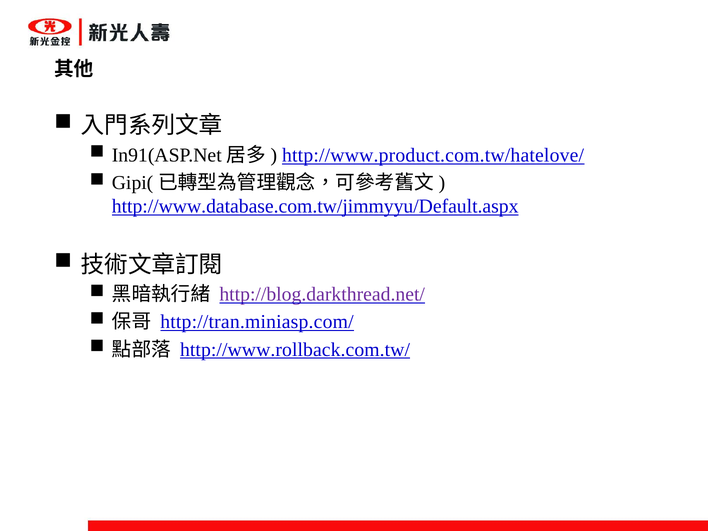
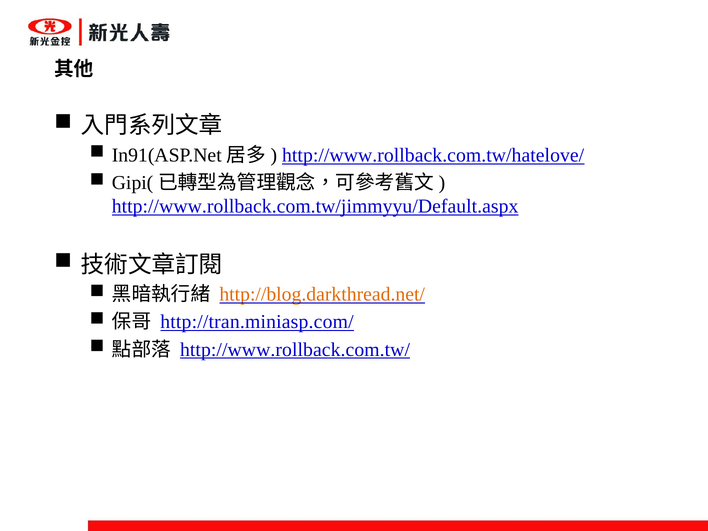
http://www.product.com.tw/hatelove/: http://www.product.com.tw/hatelove/ -> http://www.rollback.com.tw/hatelove/ (433, 155)
http://www.database.com.tw/jimmyyu/Default.aspx: http://www.database.com.tw/jimmyyu/Default.aspx -> http://www.rollback.com.tw/jimmyyu/Default.aspx (315, 206)
http://blog.darkthread.net/ colour: purple -> orange (322, 294)
